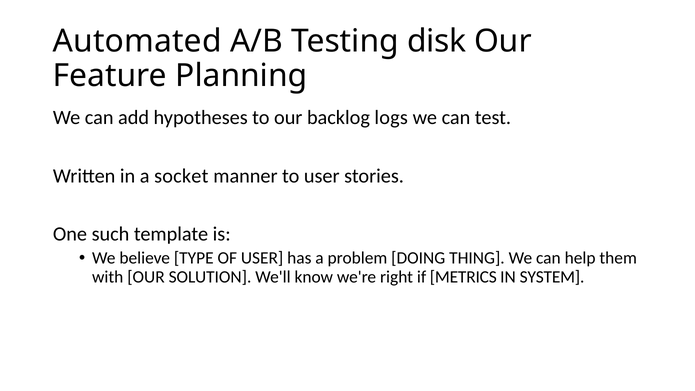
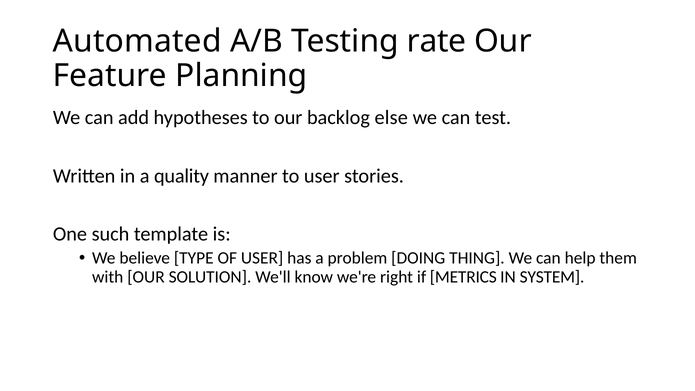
disk: disk -> rate (437, 41)
logs: logs -> else (391, 118)
socket: socket -> quality (182, 176)
